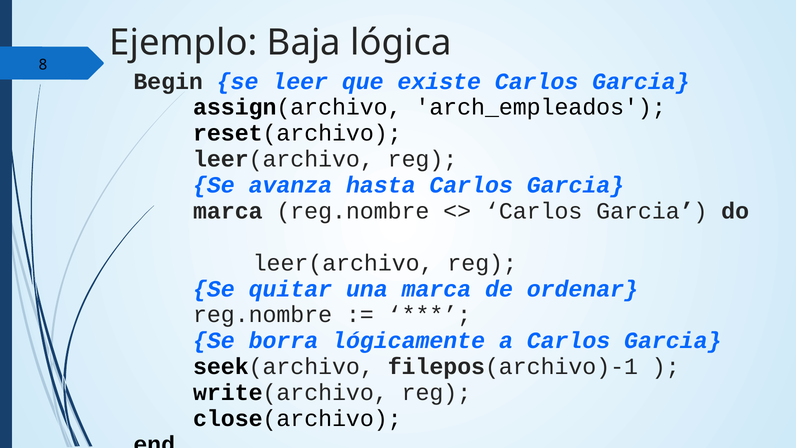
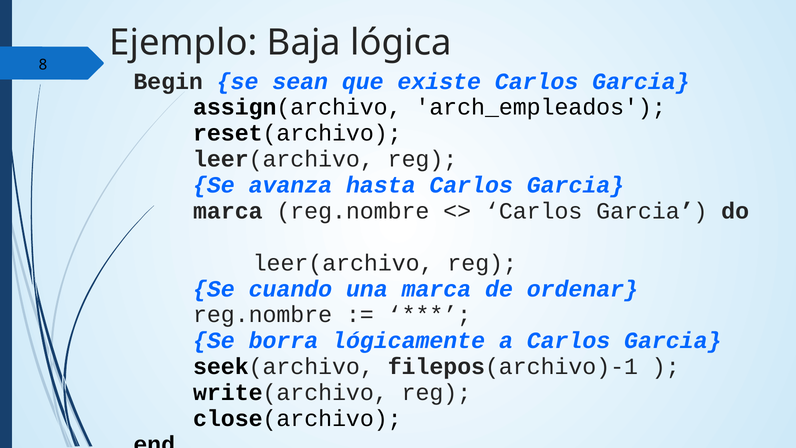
leer: leer -> sean (300, 81)
quitar: quitar -> cuando (290, 289)
